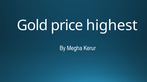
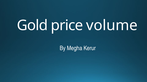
highest: highest -> volume (112, 26)
